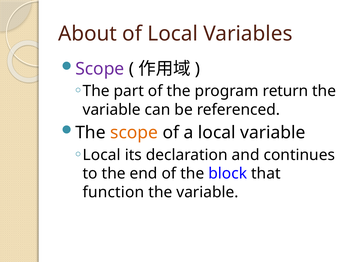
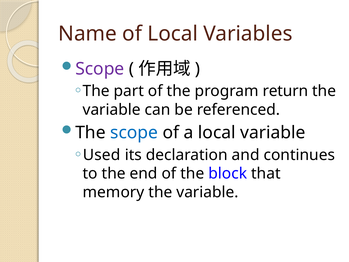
About: About -> Name (88, 34)
scope colour: orange -> blue (134, 132)
Local: Local -> Used (102, 155)
function: function -> memory (113, 192)
